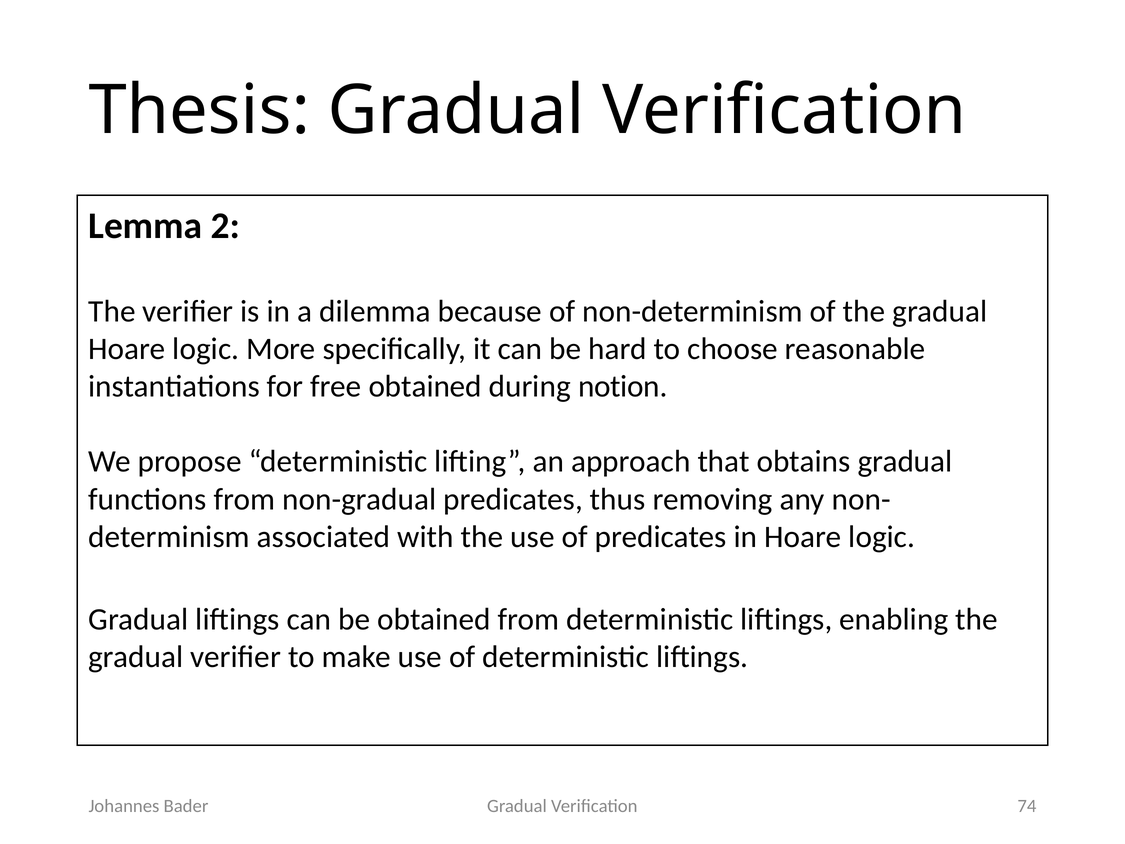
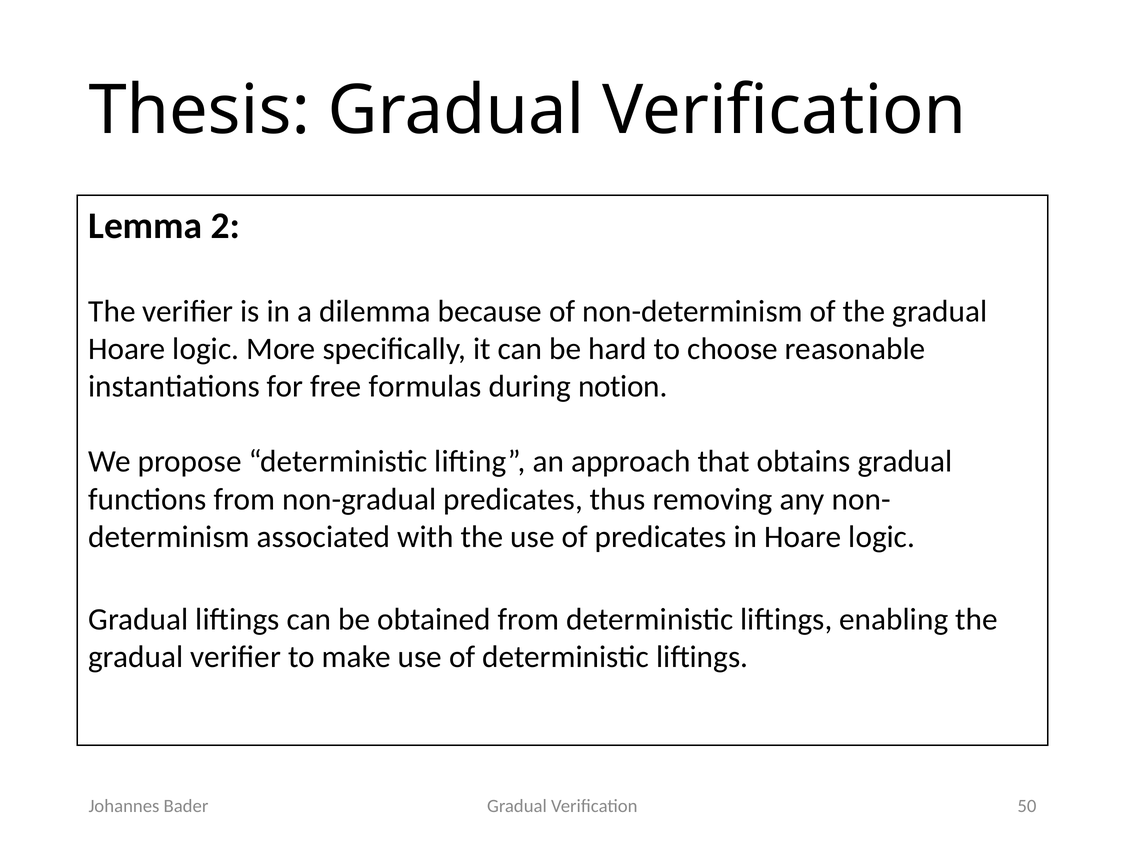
free obtained: obtained -> formulas (425, 386)
74: 74 -> 50 (1027, 806)
